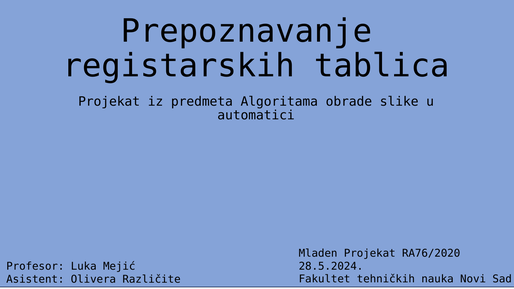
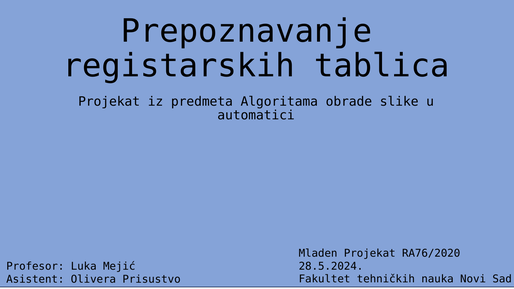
Različite: Različite -> Prisustvo (152, 279)
